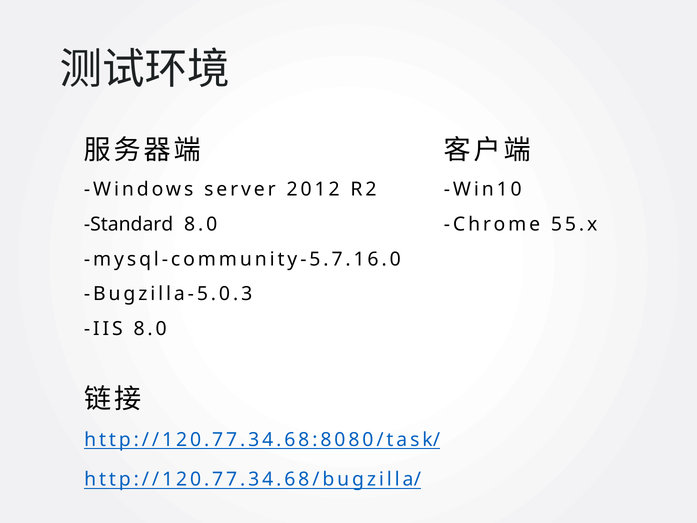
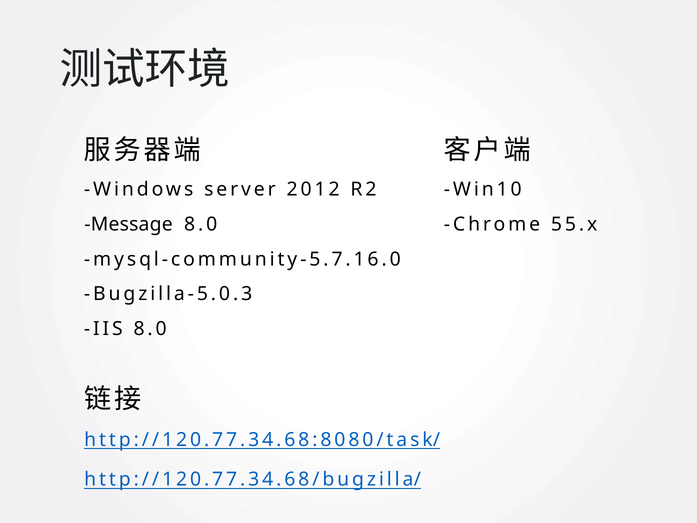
Standard: Standard -> Message (129, 224)
